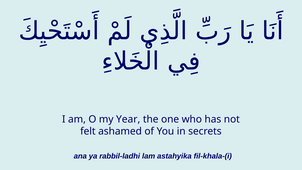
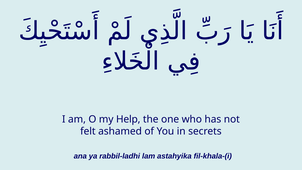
Year: Year -> Help (128, 119)
